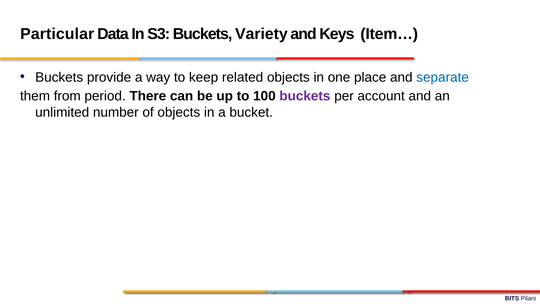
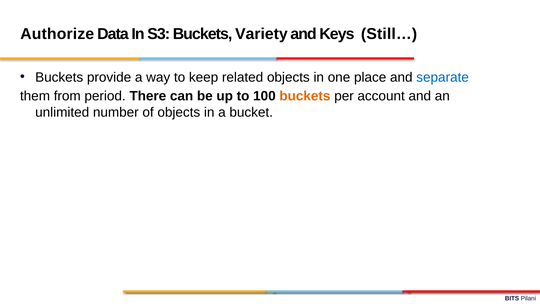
Particular: Particular -> Authorize (57, 34)
Item…: Item… -> Still… (389, 34)
buckets colour: purple -> orange (305, 96)
